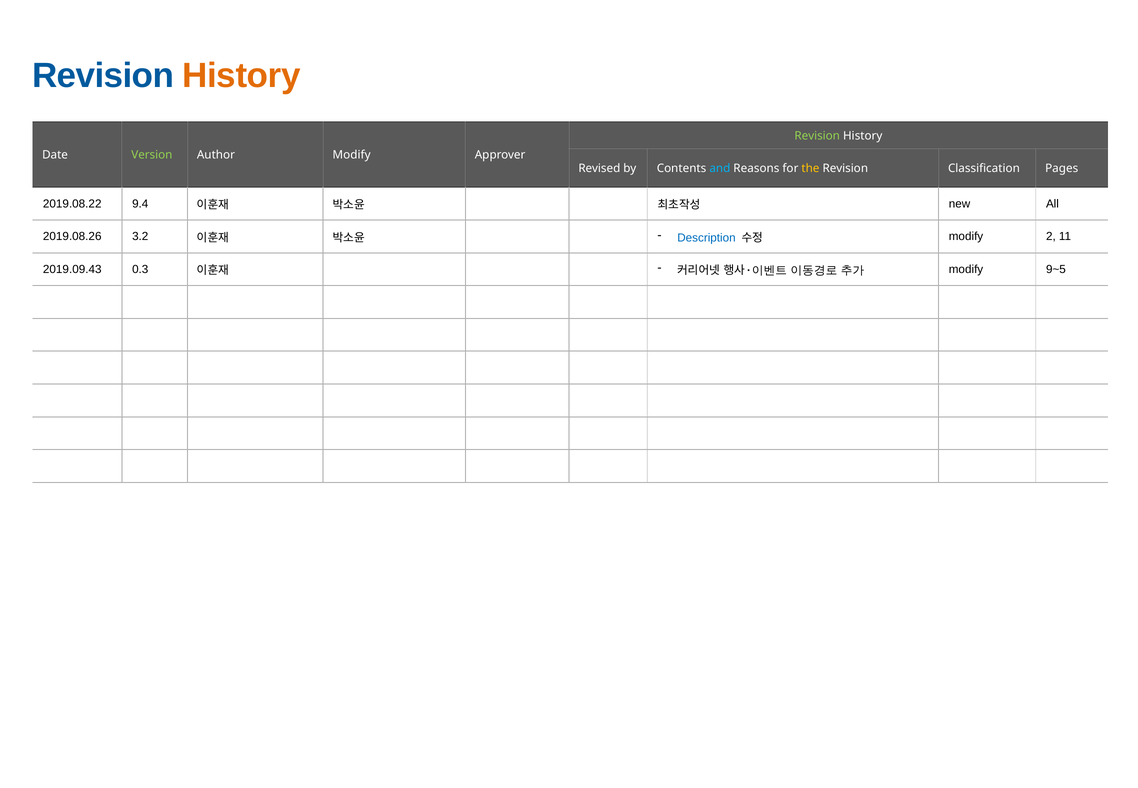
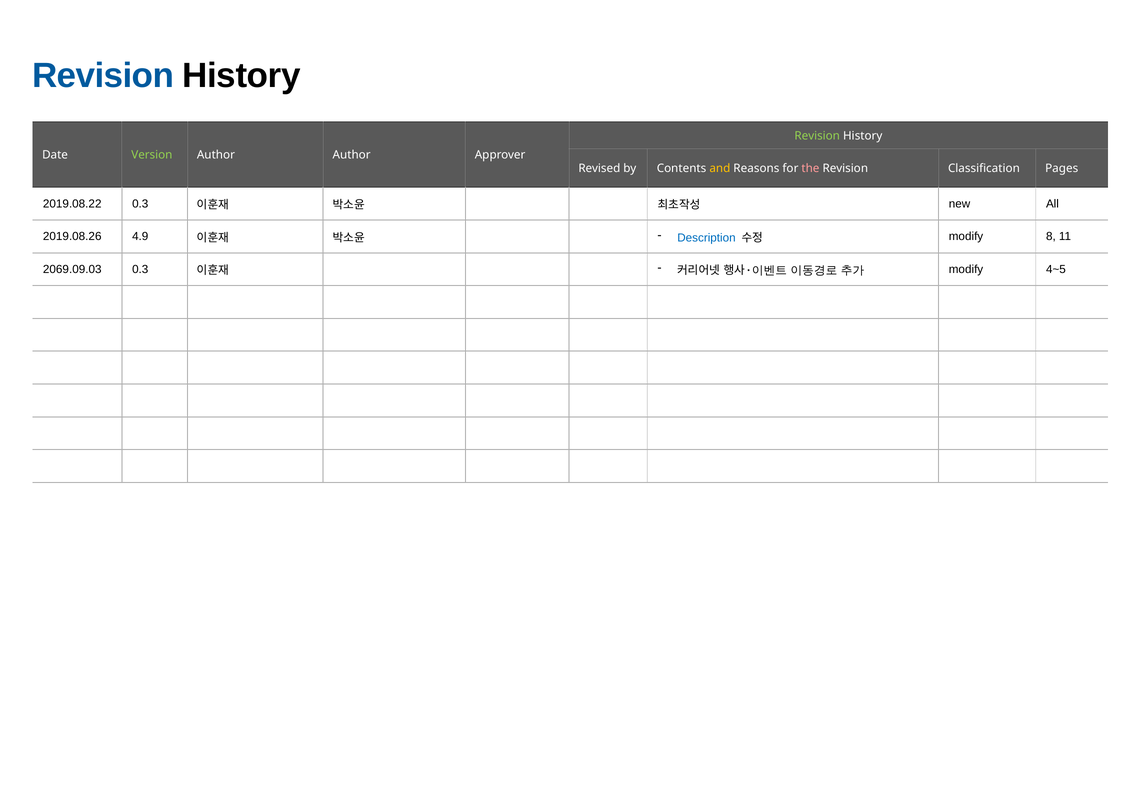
History colour: orange -> black (241, 76)
Author Modify: Modify -> Author (352, 155)
and colour: light blue -> yellow (720, 168)
the colour: yellow -> pink (810, 168)
2019.08.22 9.4: 9.4 -> 0.3 (140, 204)
3.2: 3.2 -> 4.9 (140, 237)
2: 2 -> 8 (1051, 237)
2019.09.43: 2019.09.43 -> 2069.09.03 (72, 269)
9~5: 9~5 -> 4~5 (1056, 269)
